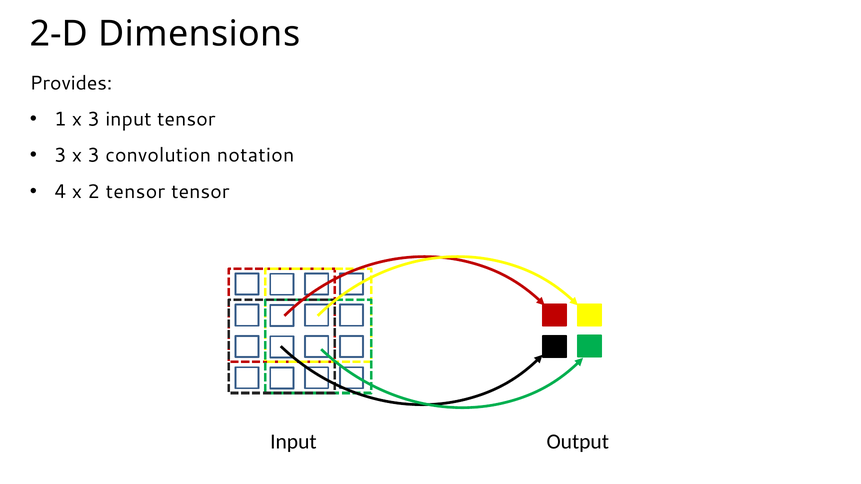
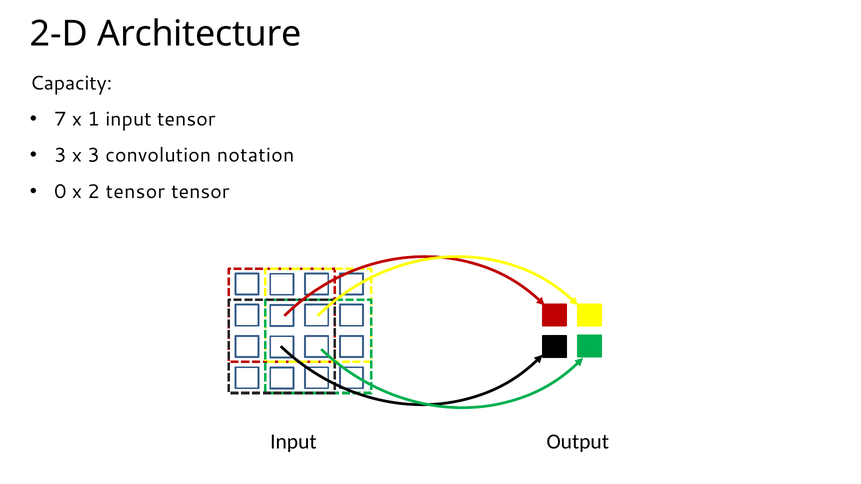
Dimensions: Dimensions -> Architecture (199, 34)
Provides: Provides -> Capacity (71, 83)
1: 1 -> 7 (60, 119)
3: 3 -> 1 (94, 119)
4: 4 -> 0 (60, 192)
